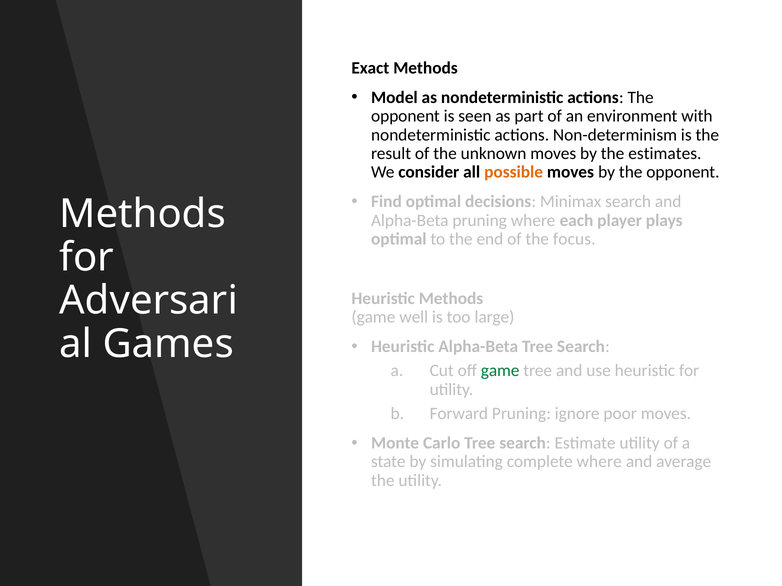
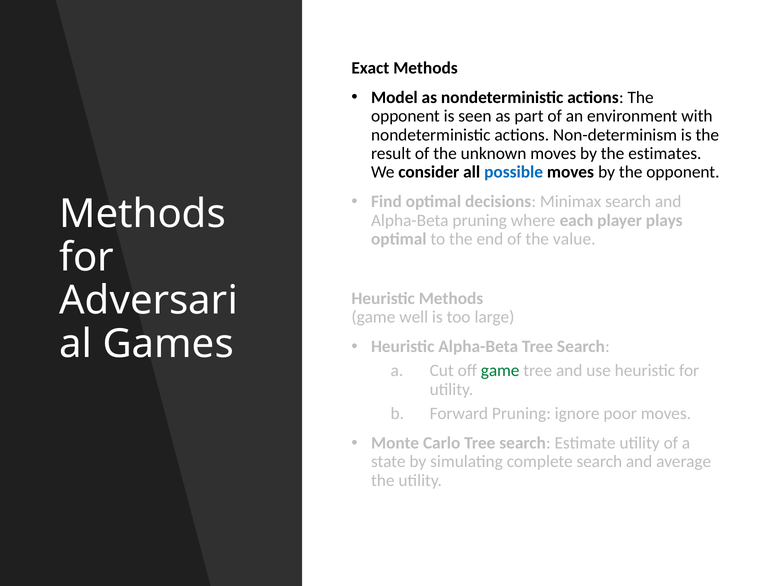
possible colour: orange -> blue (514, 172)
focus: focus -> value (574, 239)
complete where: where -> search (599, 462)
